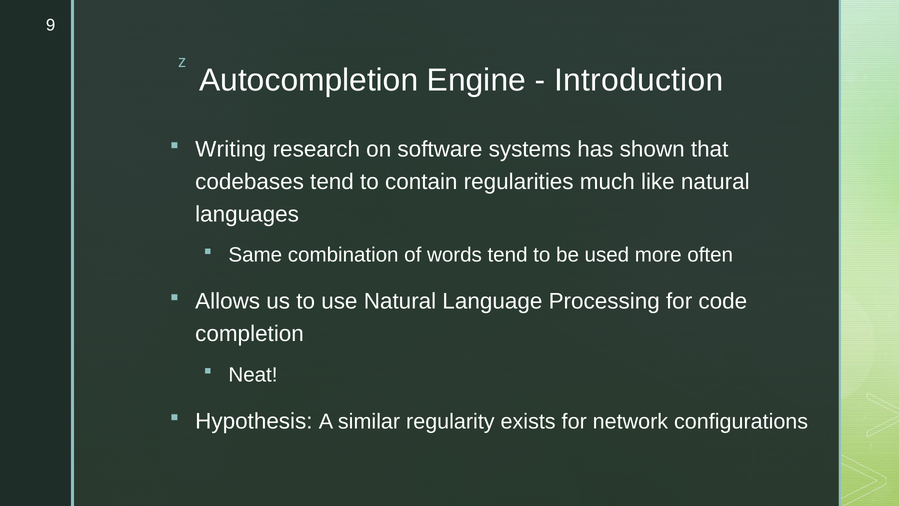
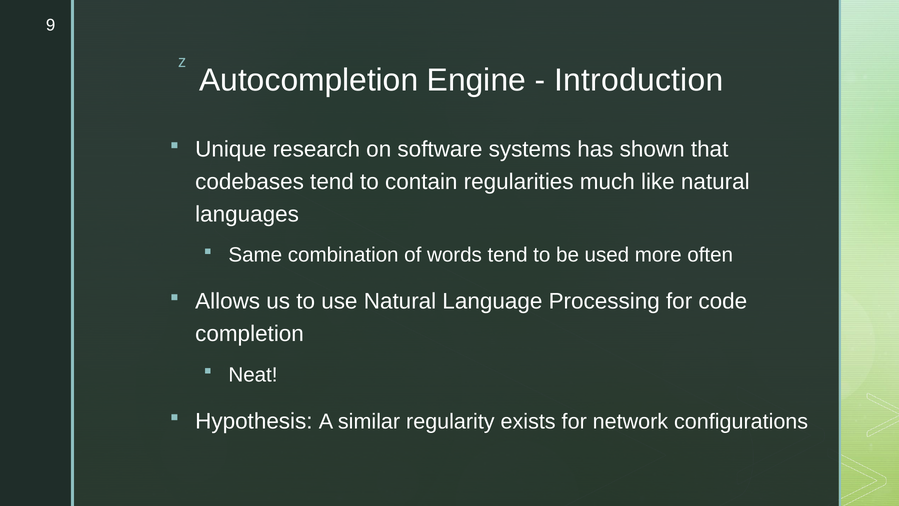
Writing: Writing -> Unique (231, 149)
